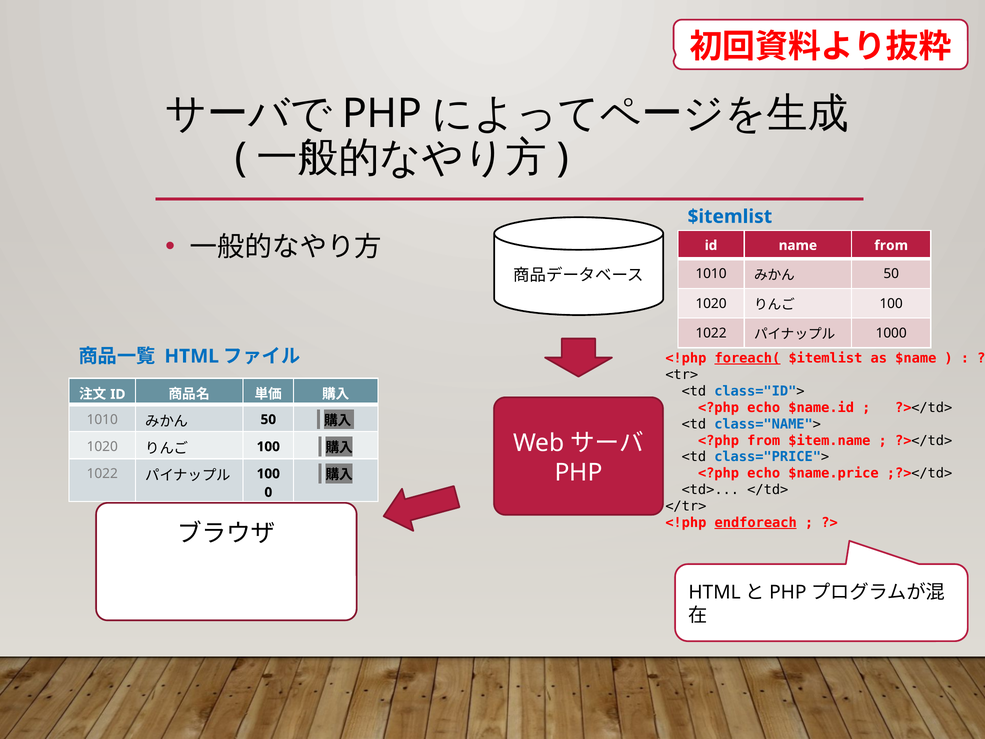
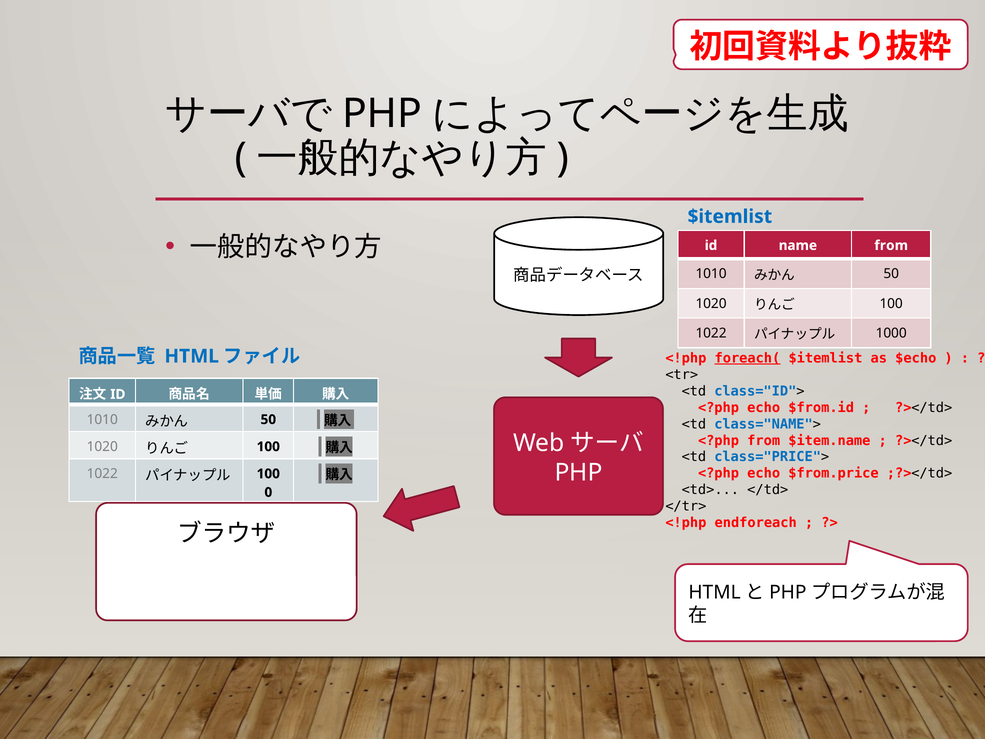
$name: $name -> $echo (916, 358)
$name.id: $name.id -> $from.id (821, 407)
$name.price: $name.price -> $from.price (833, 473)
endforeach underline: present -> none (756, 523)
